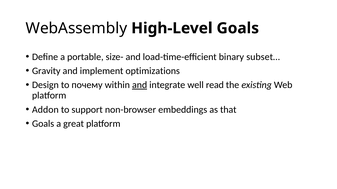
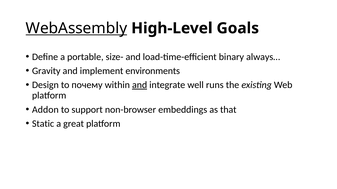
WebAssembly underline: none -> present (76, 28)
subset…: subset… -> always… (263, 57)
optimizations: optimizations -> environments (153, 71)
read: read -> runs (215, 85)
Goals: Goals -> Static (43, 124)
